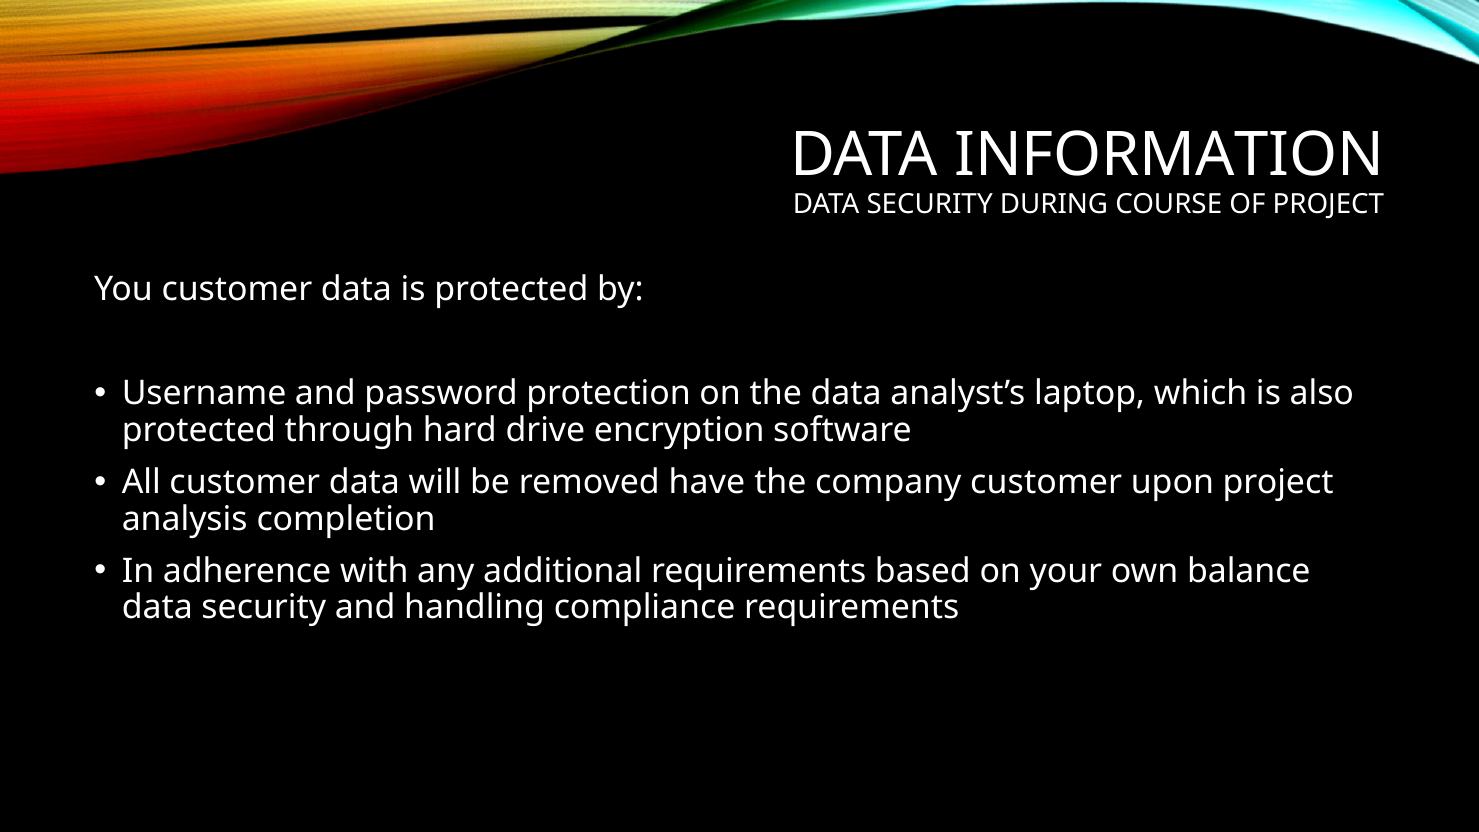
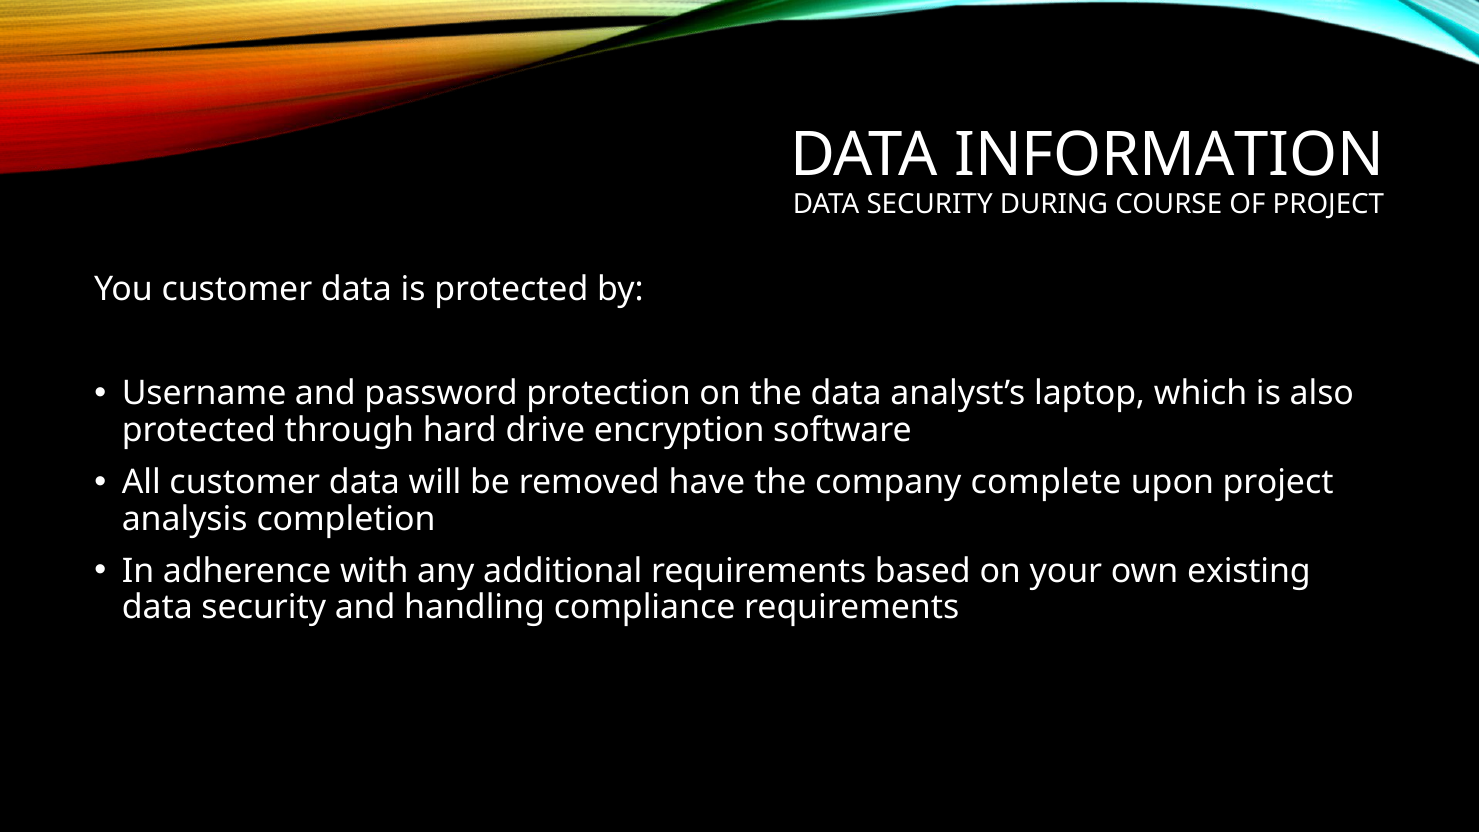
company customer: customer -> complete (1046, 482)
balance: balance -> existing (1249, 571)
